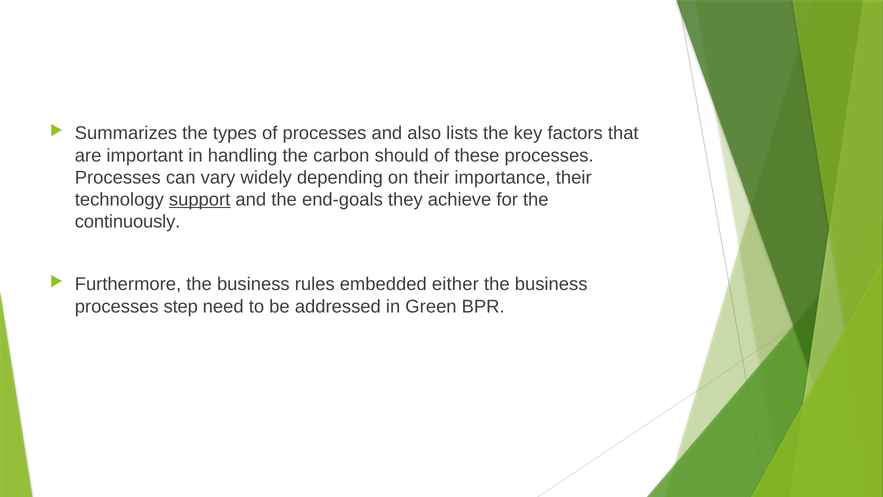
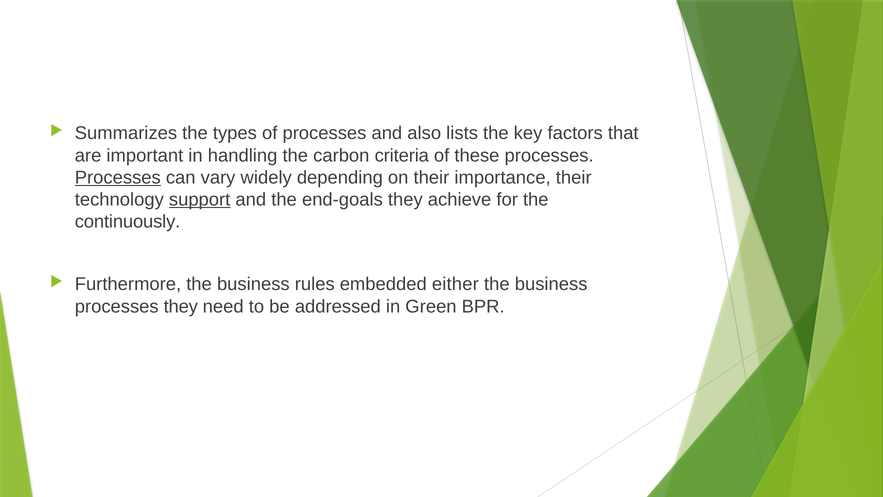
should: should -> criteria (402, 155)
Processes underline: none -> present (118, 177)
processes step: step -> they (181, 306)
